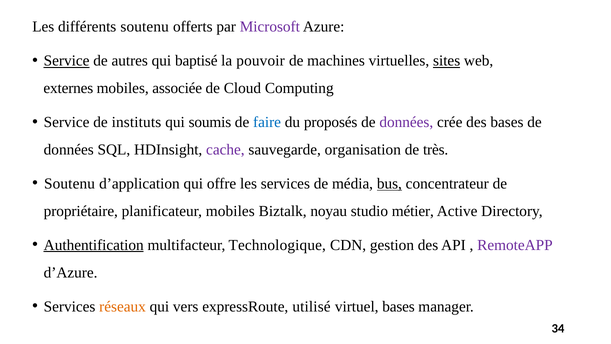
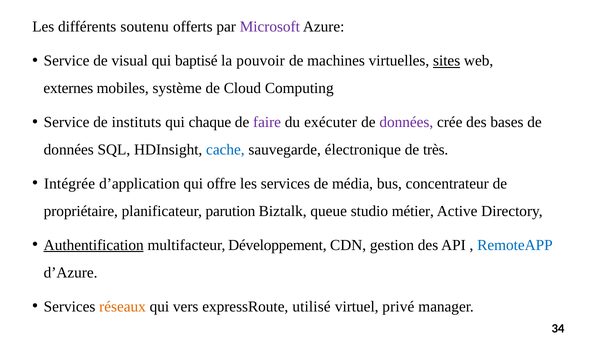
Service underline: present -> none (67, 61)
autres: autres -> visual (130, 61)
associée: associée -> système (177, 88)
soumis: soumis -> chaque (210, 122)
faire colour: blue -> purple (267, 122)
proposés: proposés -> exécuter (331, 122)
cache colour: purple -> blue (225, 150)
organisation: organisation -> électronique (363, 150)
Soutenu: Soutenu -> Intégrée (69, 184)
bus underline: present -> none (389, 184)
planificateur mobiles: mobiles -> parution (230, 211)
noyau: noyau -> queue (329, 211)
Technologique: Technologique -> Développement (277, 245)
RemoteAPP colour: purple -> blue (515, 245)
virtuel bases: bases -> privé (398, 306)
